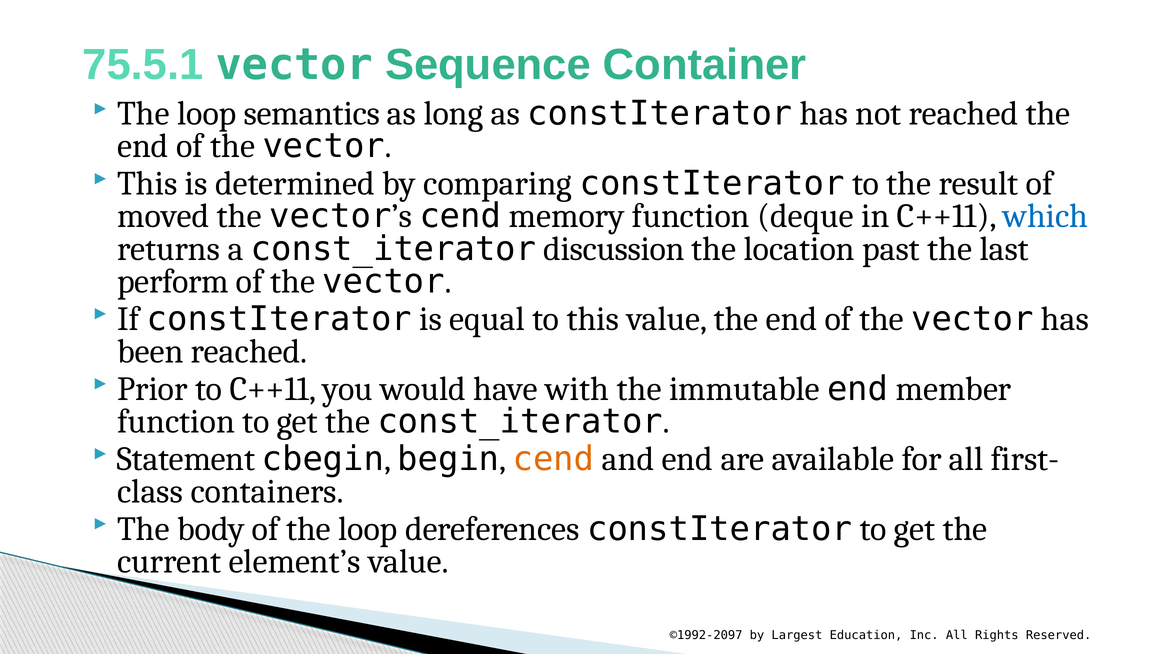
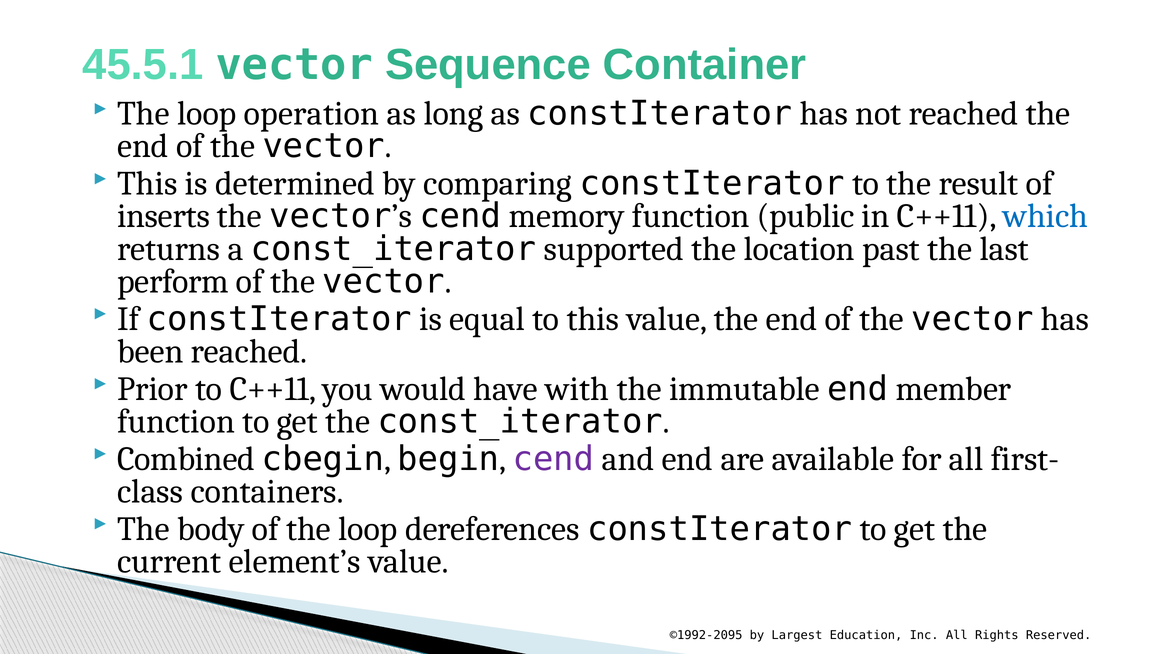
75.5.1: 75.5.1 -> 45.5.1 (143, 65)
semantics: semantics -> operation (312, 114)
moved: moved -> inserts (164, 216)
deque: deque -> public (806, 216)
discussion: discussion -> supported (614, 249)
Statement: Statement -> Combined (186, 459)
cend colour: orange -> purple (554, 459)
©1992-2097: ©1992-2097 -> ©1992-2095 (706, 635)
